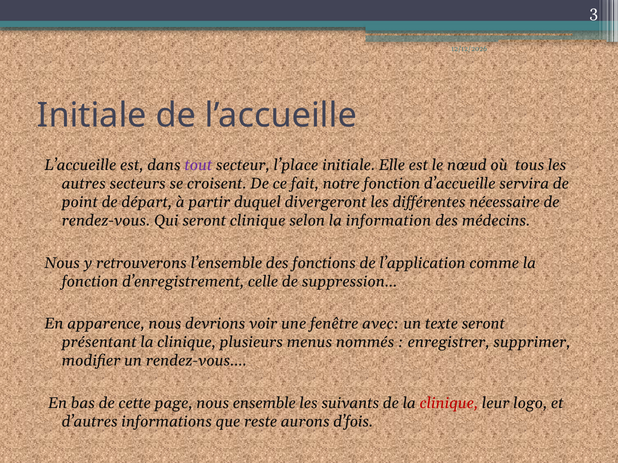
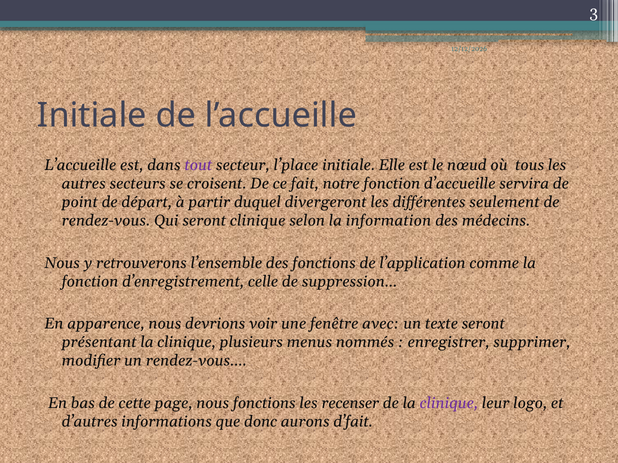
nécessaire: nécessaire -> seulement (505, 202)
nous ensemble: ensemble -> fonctions (264, 403)
suivants: suivants -> recenser (350, 403)
clinique colour: red -> purple (449, 403)
reste: reste -> donc (261, 422)
d’fois: d’fois -> d’fait (353, 422)
